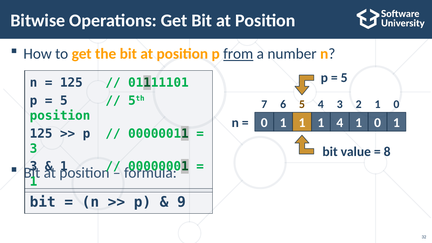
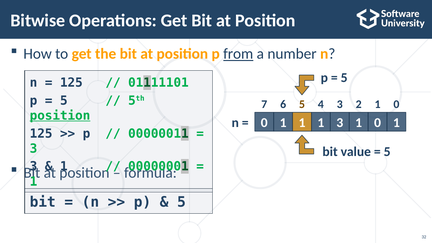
position underline: none -> present (60, 116)
4: 4 -> 3 (340, 123)
8: 8 -> 5 (387, 152)
9: 9 -> 5 (181, 202)
